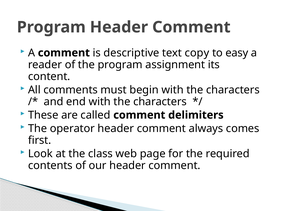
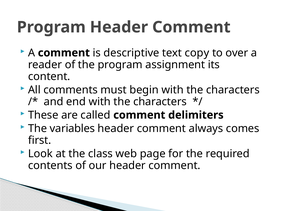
easy: easy -> over (237, 53)
operator: operator -> variables (72, 128)
